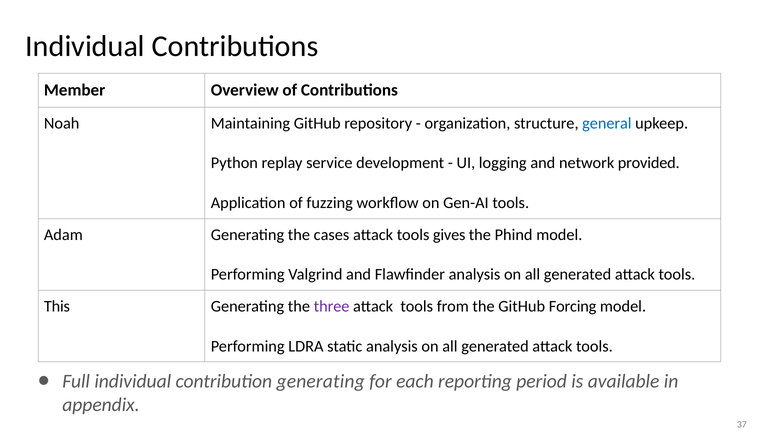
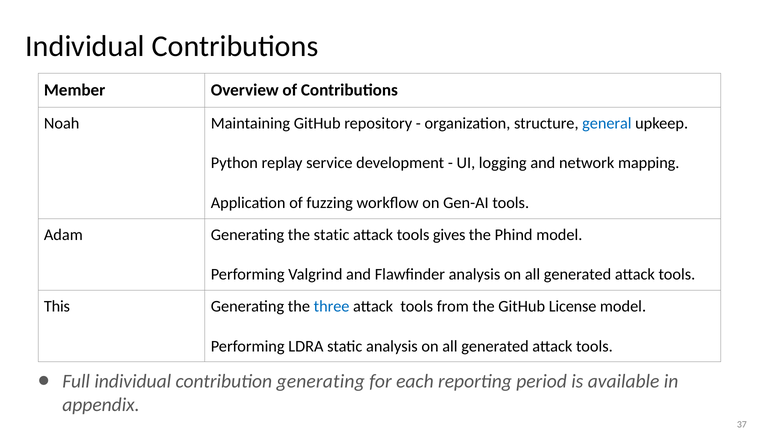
provided: provided -> mapping (649, 163)
the cases: cases -> static (332, 235)
three colour: purple -> blue (332, 306)
Forcing: Forcing -> License (573, 306)
